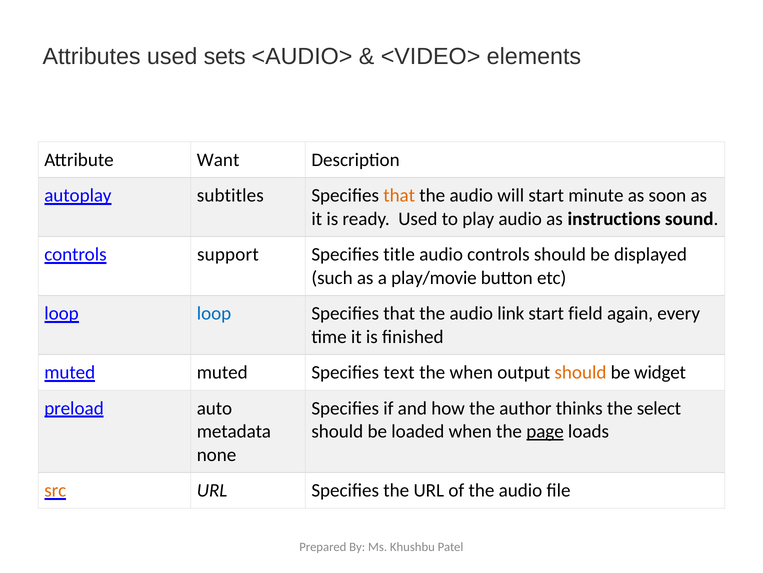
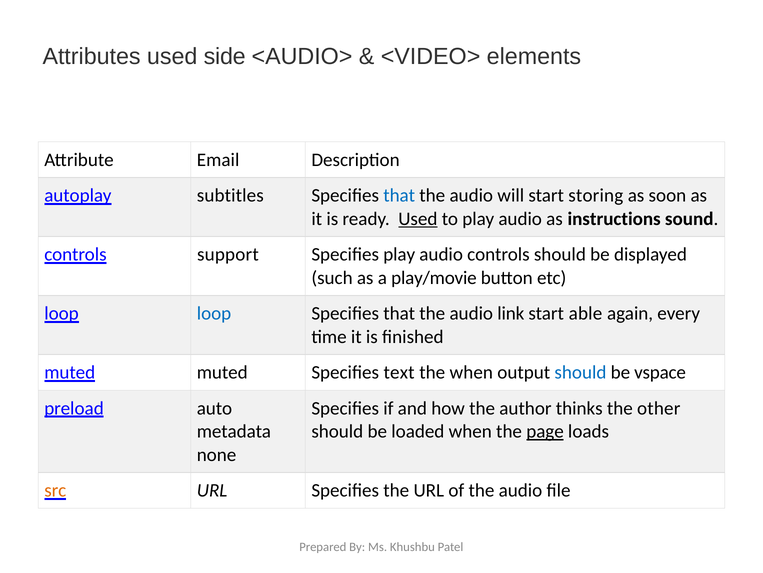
sets: sets -> side (225, 56)
Want: Want -> Email (218, 160)
that colour: orange -> blue (399, 195)
minute: minute -> storing (596, 195)
Used underline: none -> present (418, 219)
Specifies title: title -> play (399, 254)
field: field -> able (585, 313)
should colour: orange -> blue (580, 372)
widget: widget -> vspace (660, 372)
select: select -> other (659, 408)
